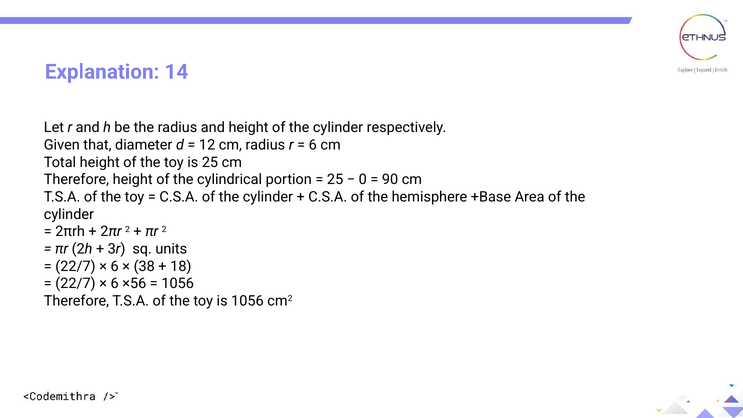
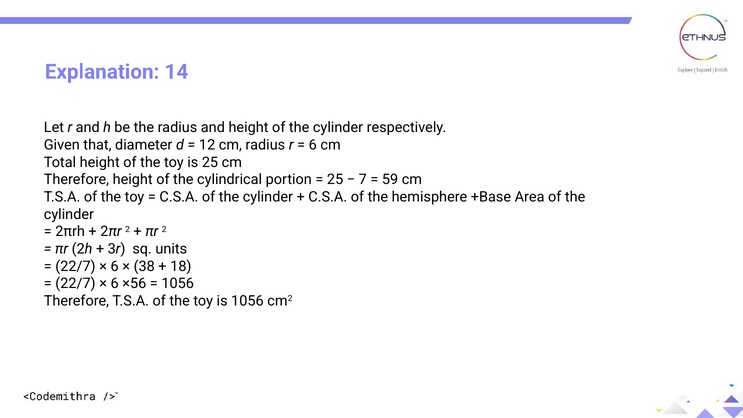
0: 0 -> 7 (363, 180)
90: 90 -> 59 (390, 180)
